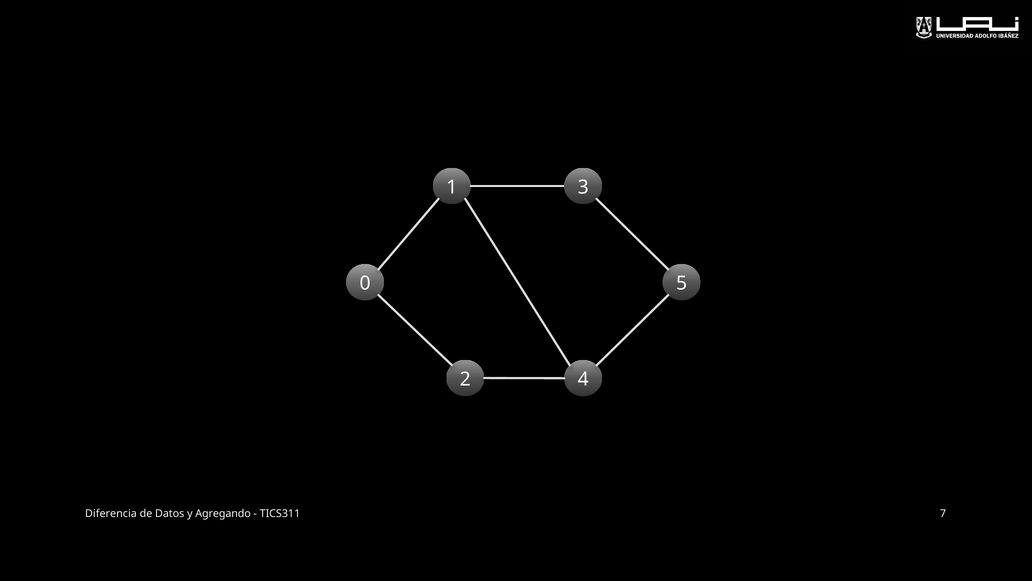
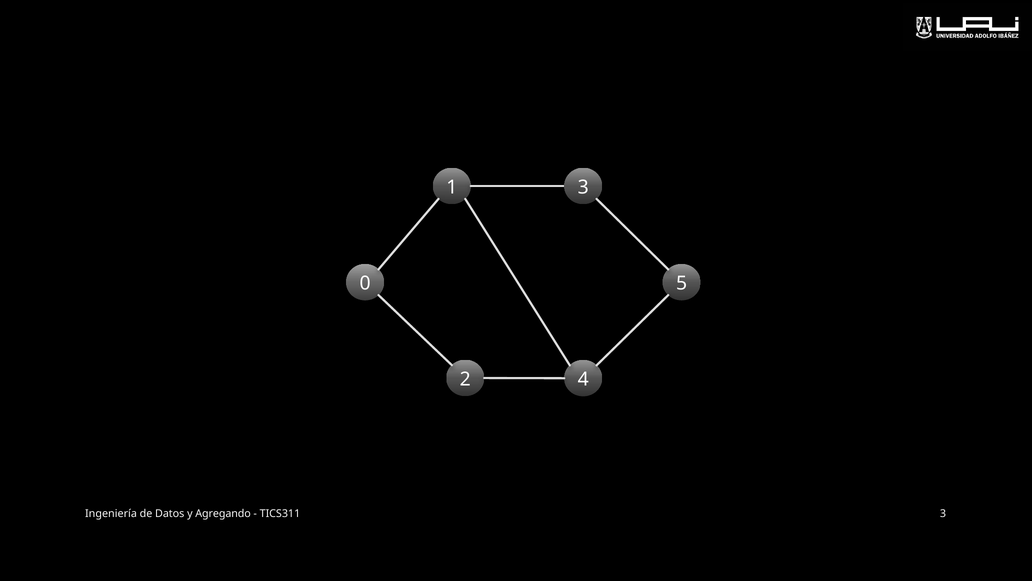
Diferencia: Diferencia -> Ingeniería (111, 513)
TICS311 7: 7 -> 3 (943, 513)
